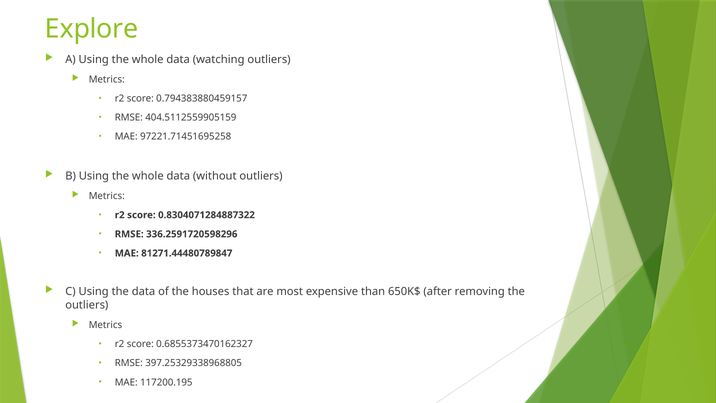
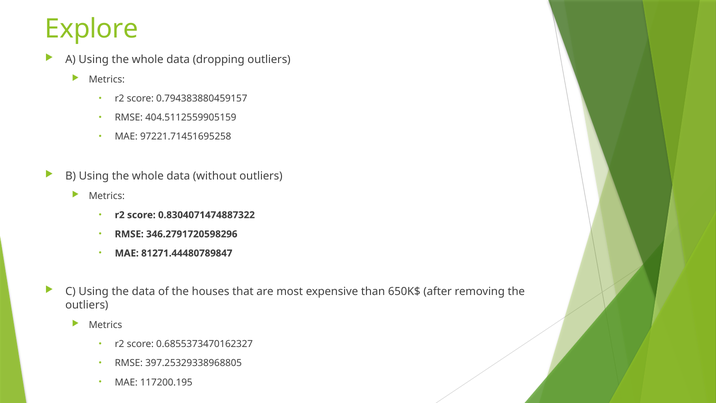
watching: watching -> dropping (219, 59)
0.8304071284887322: 0.8304071284887322 -> 0.8304071474887322 (206, 215)
336.2591720598296: 336.2591720598296 -> 346.2791720598296 (192, 234)
